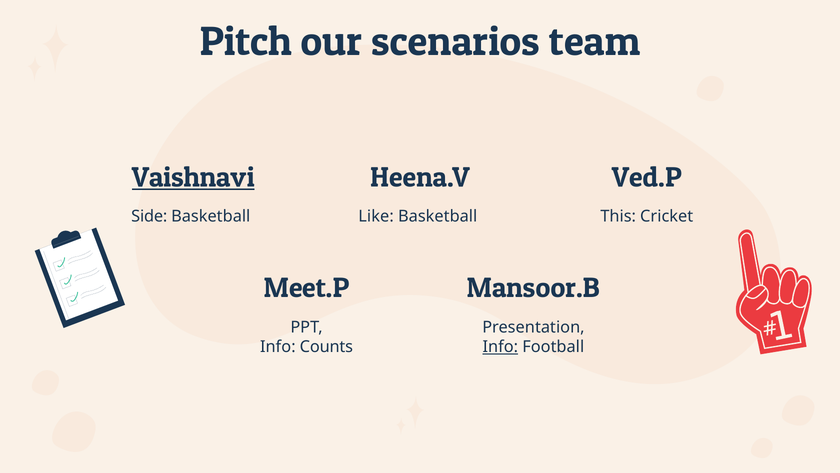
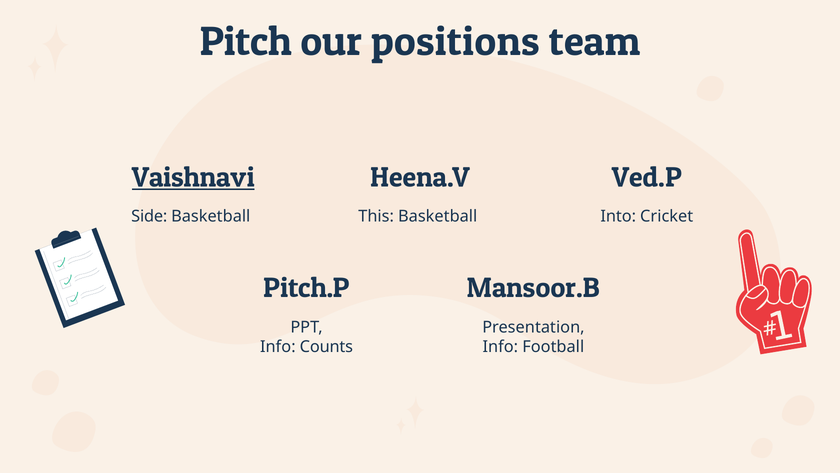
scenarios: scenarios -> positions (455, 42)
Like: Like -> This (376, 216)
This: This -> Into (618, 216)
Meet.P: Meet.P -> Pitch.P (307, 288)
Info underline: present -> none (500, 346)
